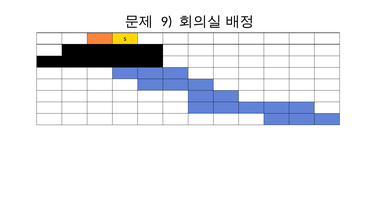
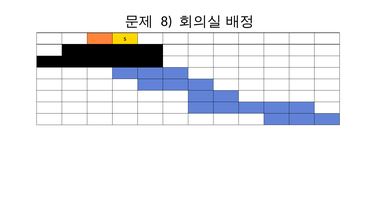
9: 9 -> 8 (167, 21)
